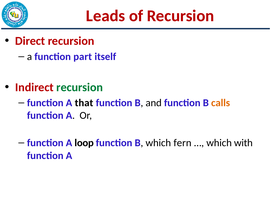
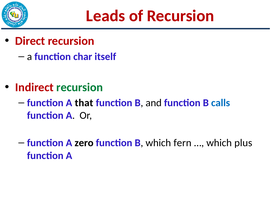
part: part -> char (83, 57)
calls colour: orange -> blue (221, 103)
loop: loop -> zero (84, 143)
with: with -> plus (243, 143)
